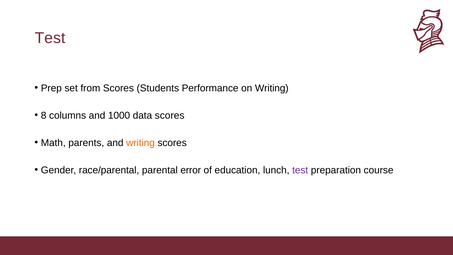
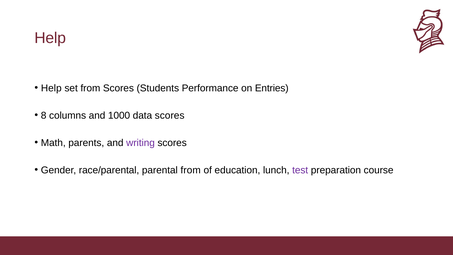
Test: Test -> Help (50, 38)
Prep: Prep -> Help (51, 88)
on Writing: Writing -> Entries (272, 88)
writing colour: orange -> purple (140, 143)
parental error: error -> from (191, 170)
